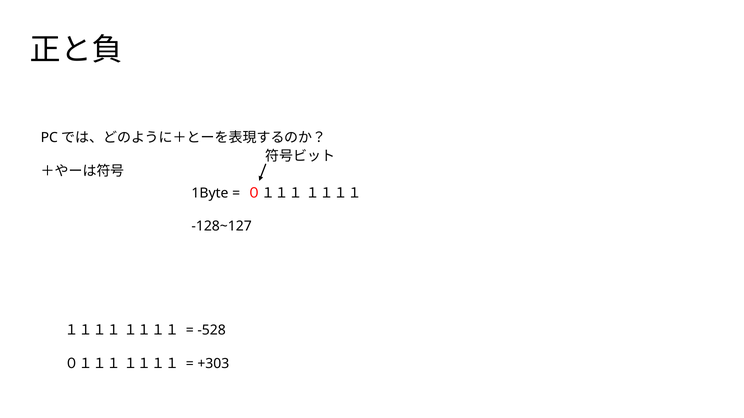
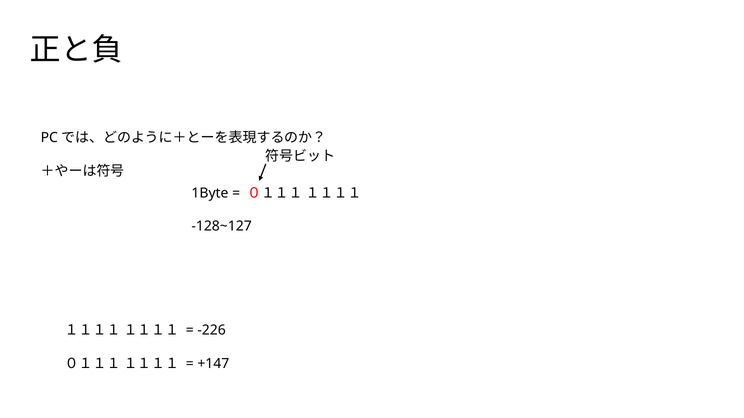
-528: -528 -> -226 (212, 331)
+303: +303 -> +147 (213, 364)
